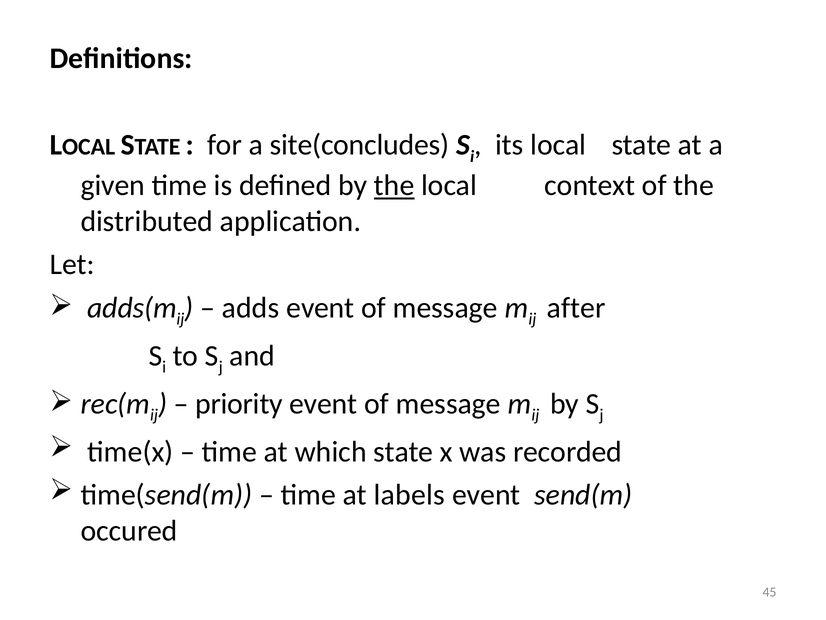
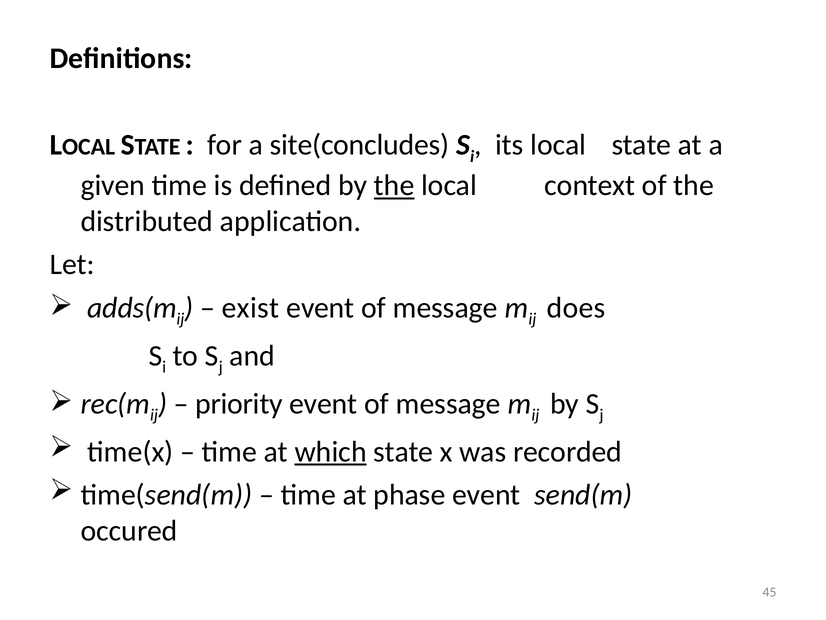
adds: adds -> exist (251, 307)
after: after -> does (576, 307)
which underline: none -> present (331, 451)
labels: labels -> phase (409, 495)
